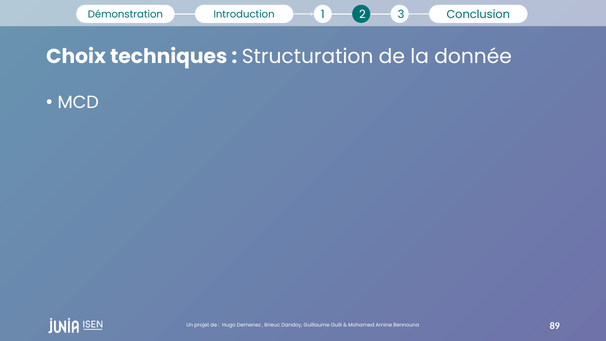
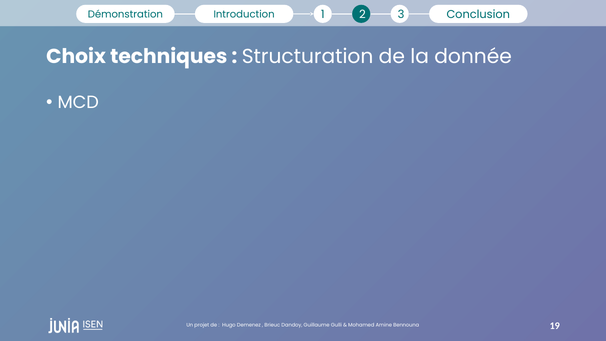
89: 89 -> 19 (555, 326)
